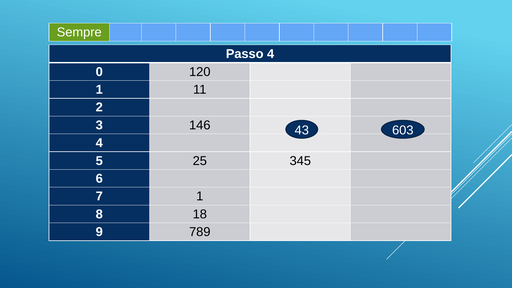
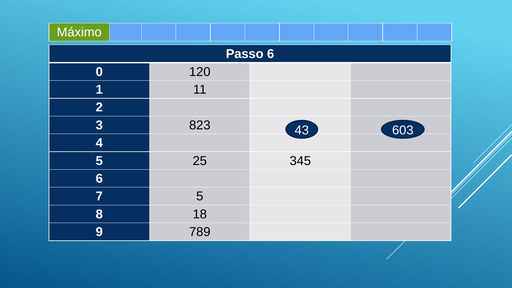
Sempre: Sempre -> Máximo (79, 32)
Passo 4: 4 -> 6 (271, 54)
146: 146 -> 823 (200, 125)
7 1: 1 -> 5 (200, 196)
